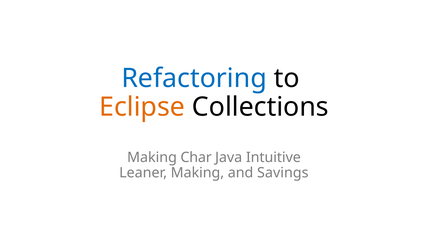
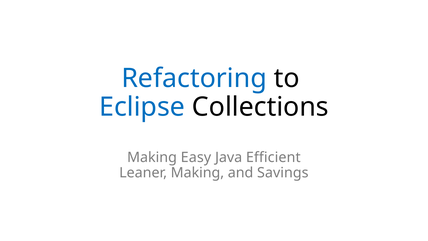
Eclipse colour: orange -> blue (142, 107)
Char: Char -> Easy (196, 157)
Intuitive: Intuitive -> Efficient (273, 157)
